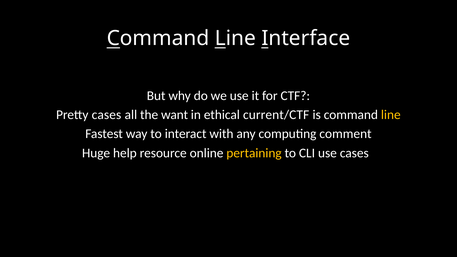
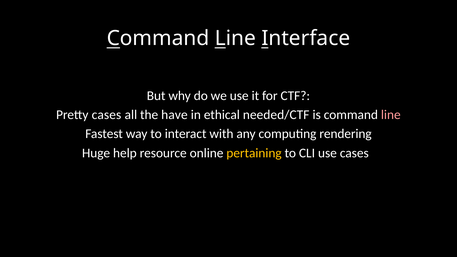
want: want -> have (174, 115)
current/CTF: current/CTF -> needed/CTF (276, 115)
line colour: yellow -> pink (391, 115)
comment: comment -> rendering (346, 134)
